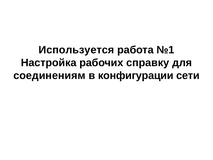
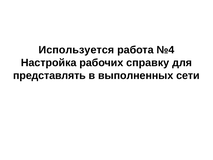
№1: №1 -> №4 (165, 50)
соединениям: соединениям -> представлять (49, 75)
конфигурации: конфигурации -> выполненных (136, 75)
